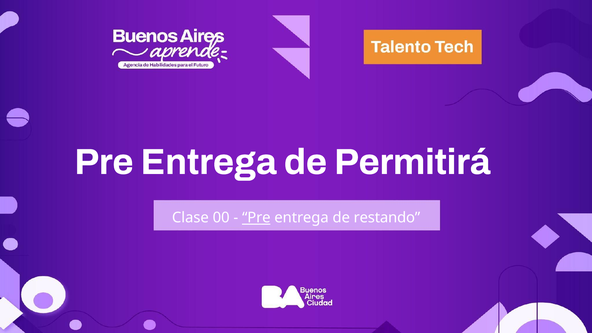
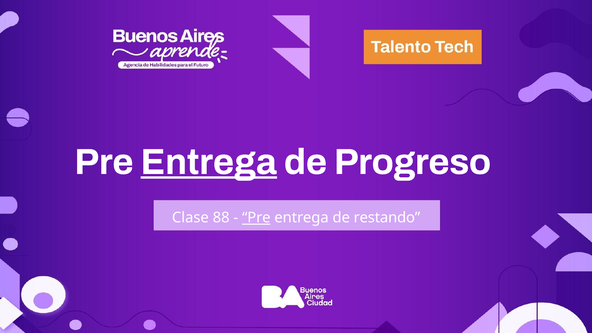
Entrega underline: none -> present (209, 162)
Permitirá: Permitirá -> Progreso (413, 162)
00: 00 -> 88 (221, 218)
